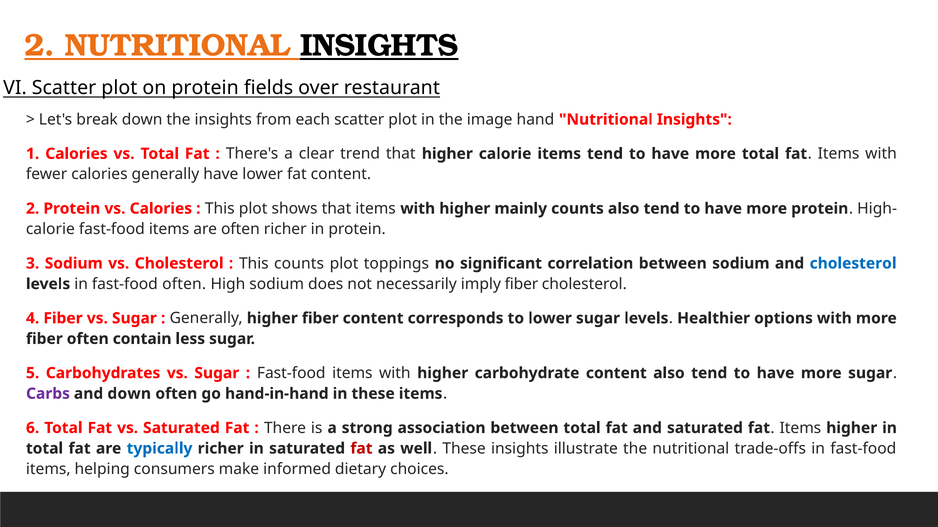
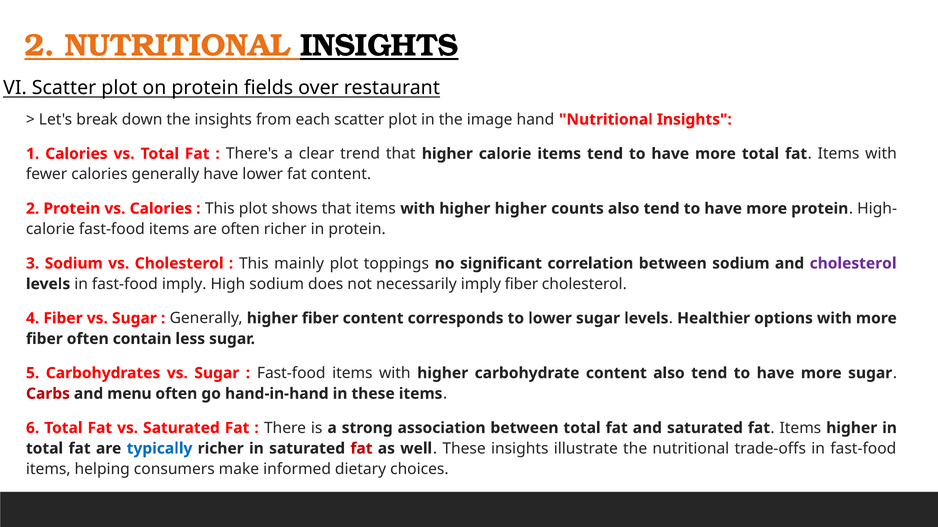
higher mainly: mainly -> higher (521, 209)
This counts: counts -> mainly (299, 264)
cholesterol colour: blue -> purple (853, 264)
fast-food often: often -> imply (184, 284)
Carbs colour: purple -> red (48, 394)
and down: down -> menu (129, 394)
